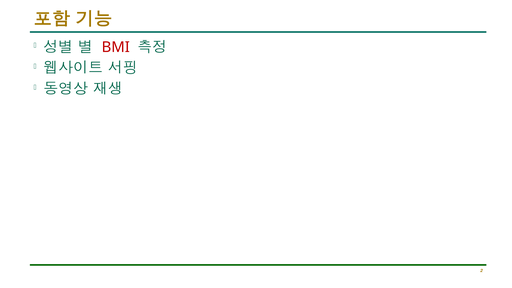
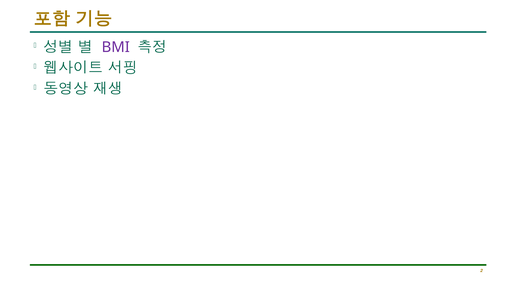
BMI colour: red -> purple (116, 47)
